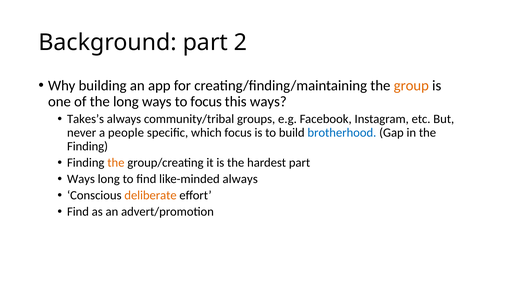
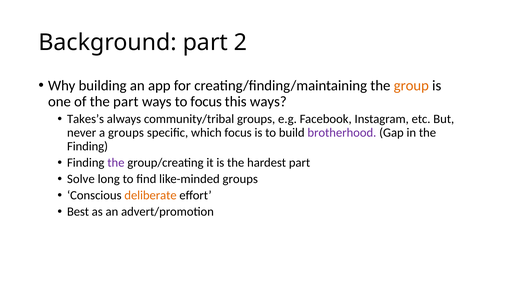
the long: long -> part (126, 101)
a people: people -> groups (126, 133)
brotherhood colour: blue -> purple (342, 133)
the colour: orange -> purple (116, 163)
Ways: Ways -> Solve (81, 179)
like-minded always: always -> groups (240, 179)
Find: Find -> Best (78, 211)
